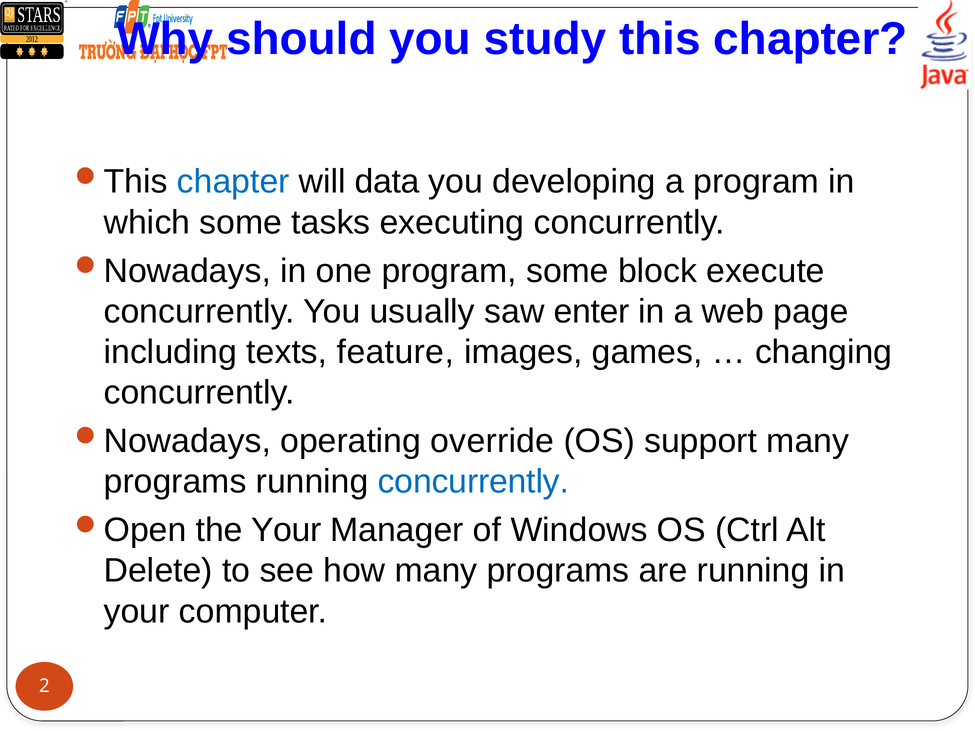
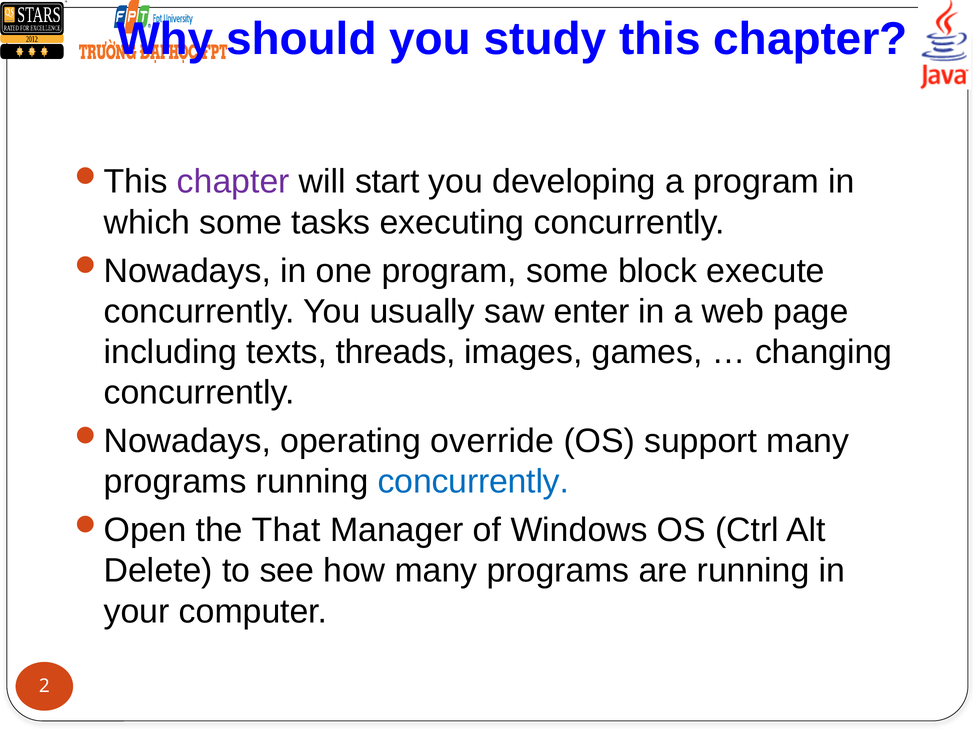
chapter colour: blue -> purple (233, 182)
data: data -> start (387, 182)
feature: feature -> threads (396, 352)
the Your: Your -> That (286, 530)
